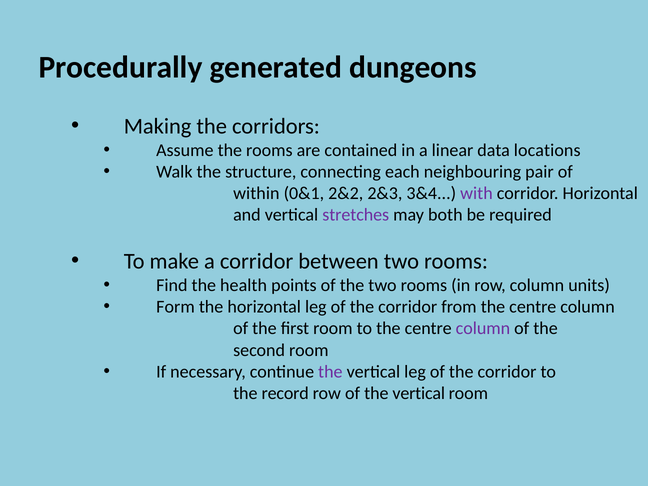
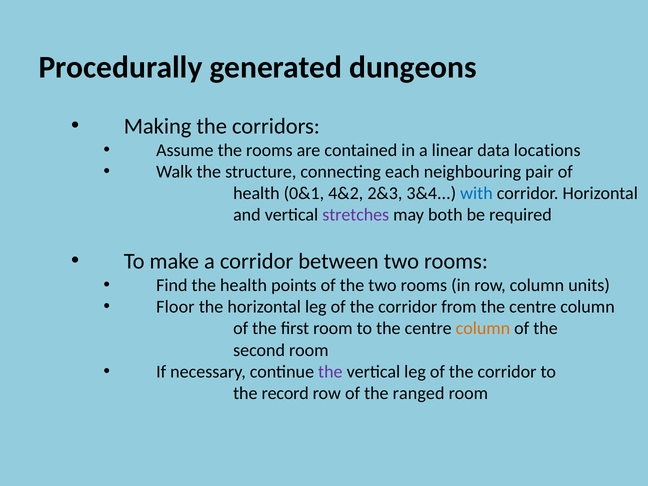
within: within -> health (256, 193)
2&2: 2&2 -> 4&2 (346, 193)
with colour: purple -> blue (476, 193)
Form: Form -> Floor (175, 307)
column colour: purple -> orange (483, 328)
of the vertical: vertical -> ranged (419, 393)
